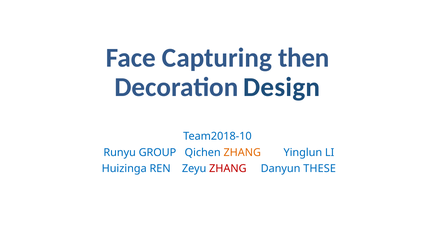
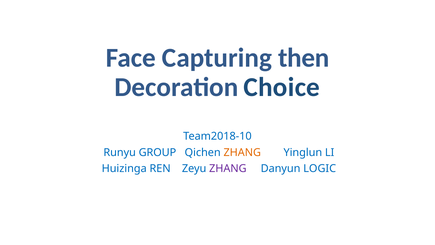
Design: Design -> Choice (282, 87)
ZHANG colour: red -> purple (228, 169)
THESE: THESE -> LOGIC (320, 169)
